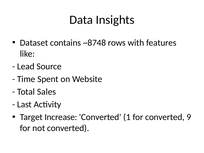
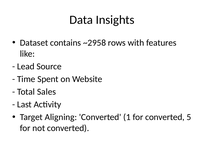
~8748: ~8748 -> ~2958 (95, 43)
Increase: Increase -> Aligning (61, 117)
9: 9 -> 5 (189, 117)
